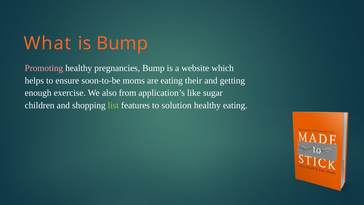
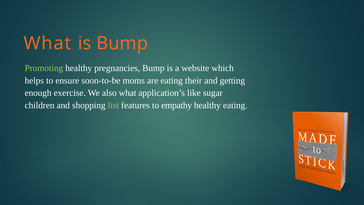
Promoting colour: pink -> light green (44, 68)
also from: from -> what (128, 93)
solution: solution -> empathy (177, 105)
